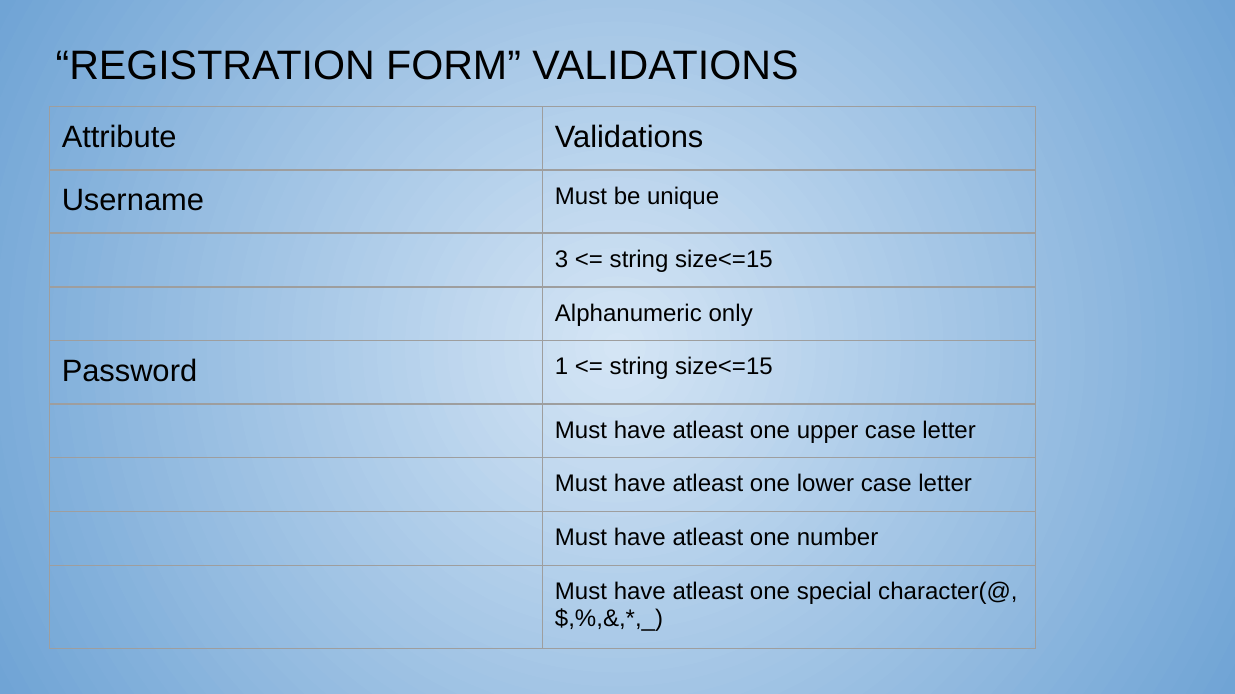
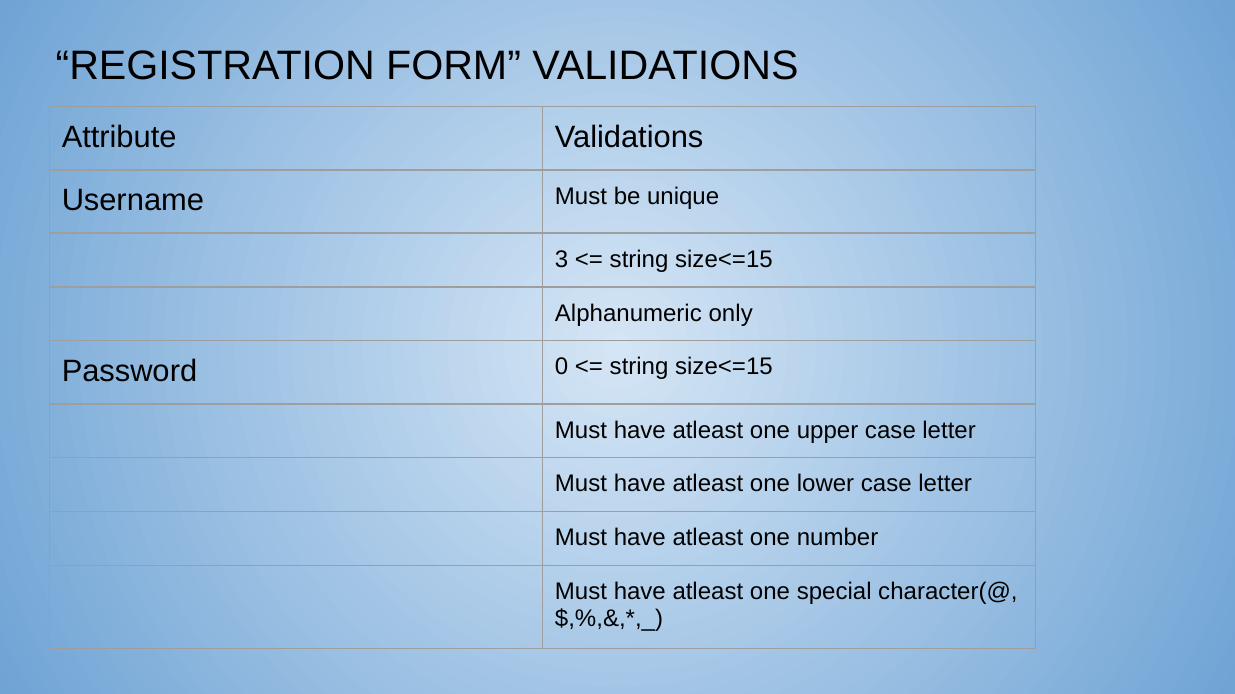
1: 1 -> 0 (562, 367)
